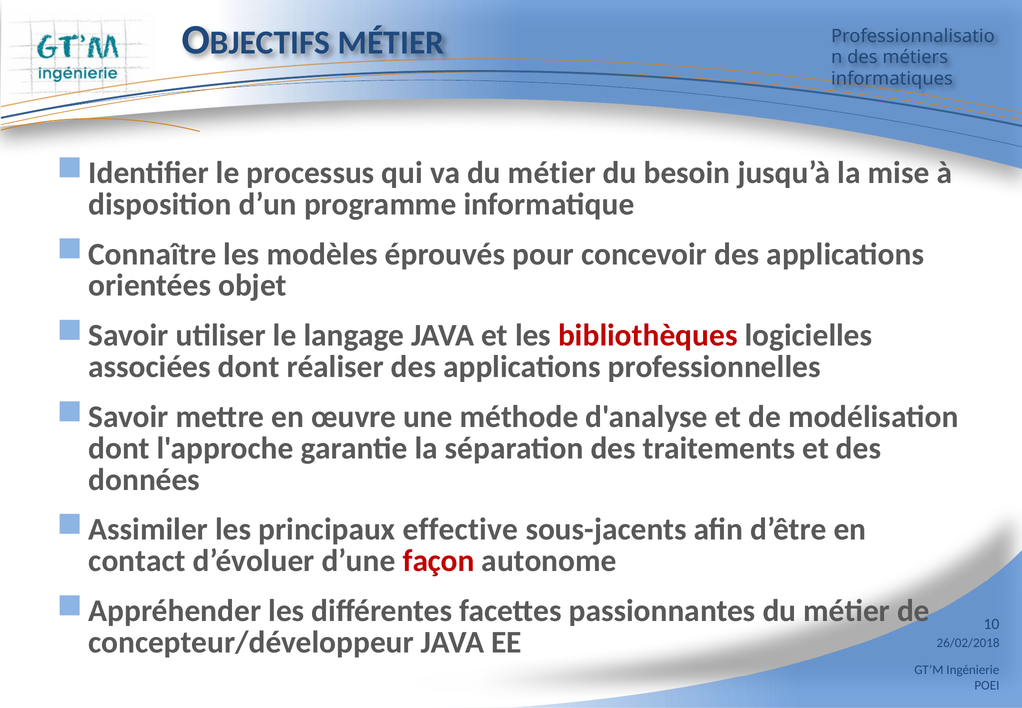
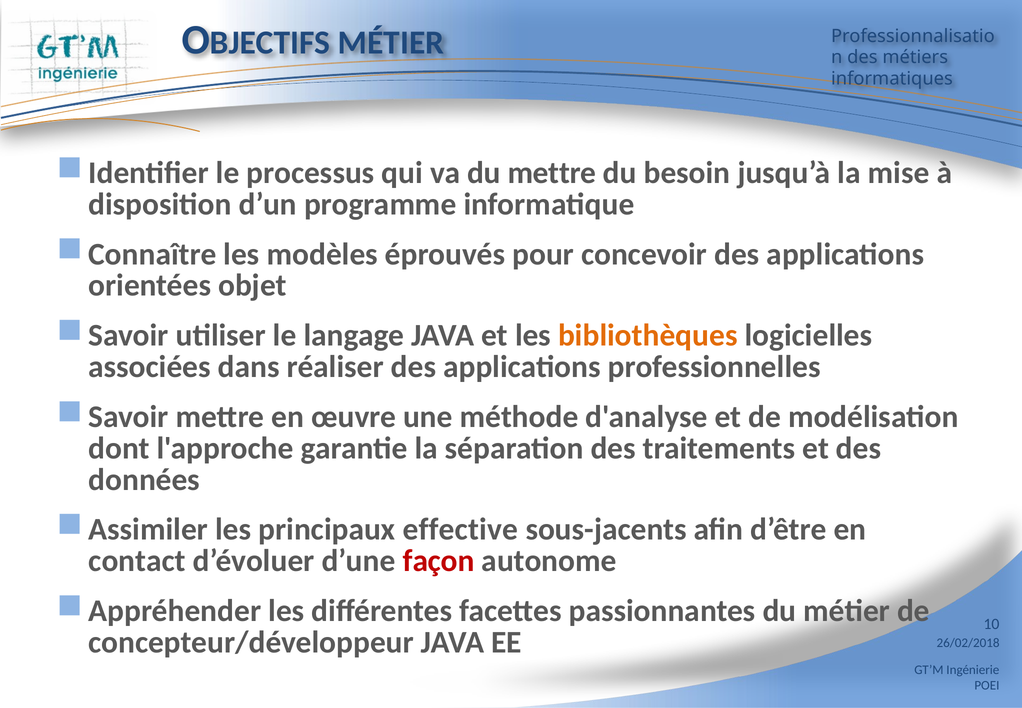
va du métier: métier -> mettre (552, 173)
bibliothèques colour: red -> orange (648, 335)
associées dont: dont -> dans (249, 367)
